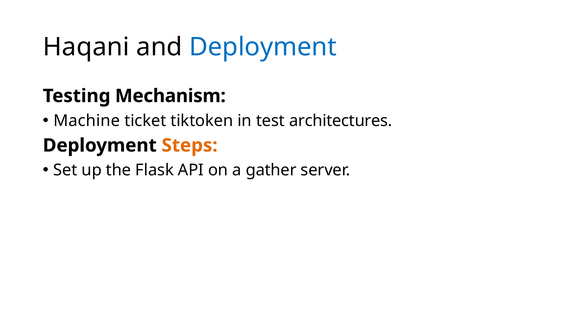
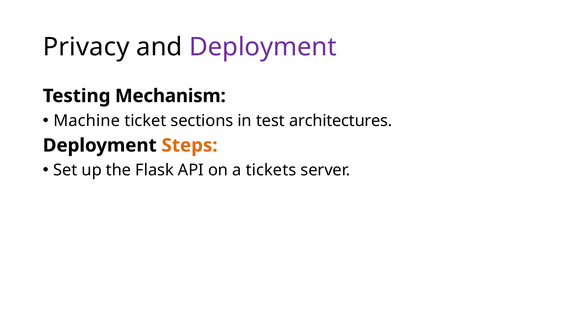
Haqani: Haqani -> Privacy (86, 47)
Deployment colour: blue -> purple (263, 47)
tiktoken: tiktoken -> sections (202, 121)
gather: gather -> tickets (271, 170)
